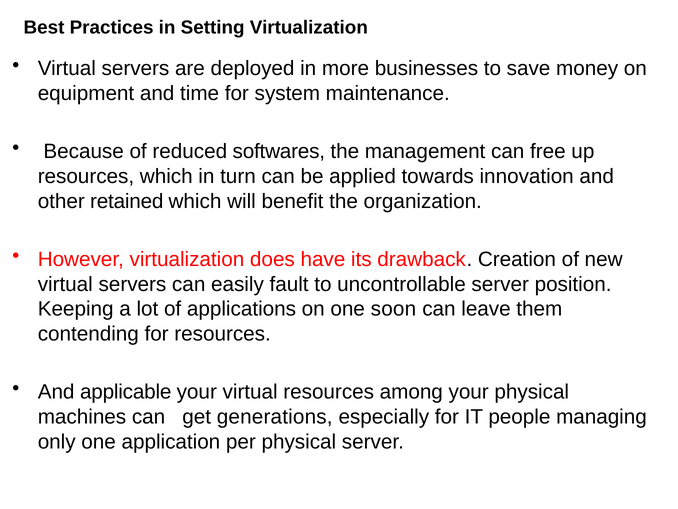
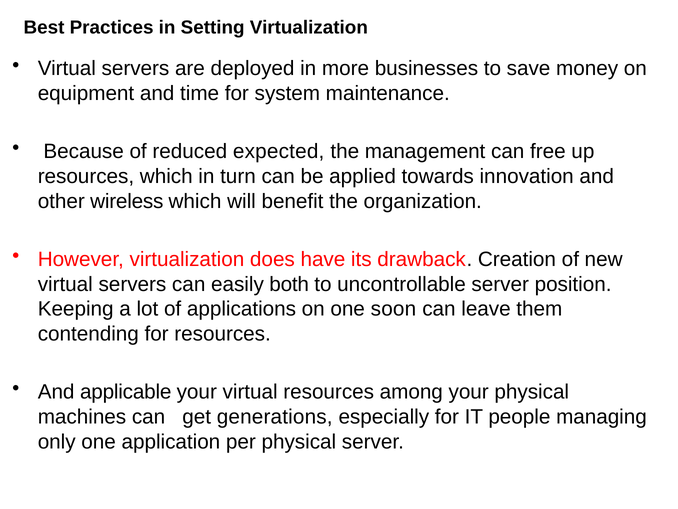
softwares: softwares -> expected (279, 151)
retained: retained -> wireless (127, 201)
fault: fault -> both (289, 284)
